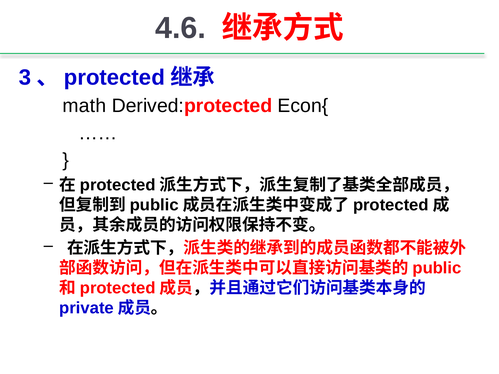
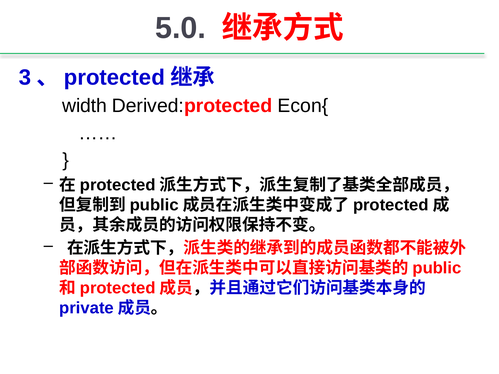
4.6: 4.6 -> 5.0 (181, 28)
math: math -> width (85, 106)
